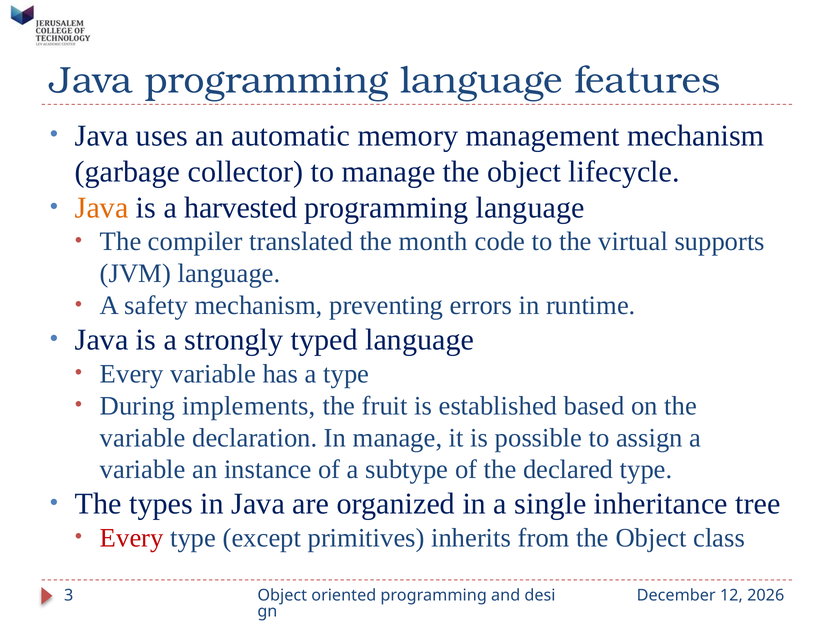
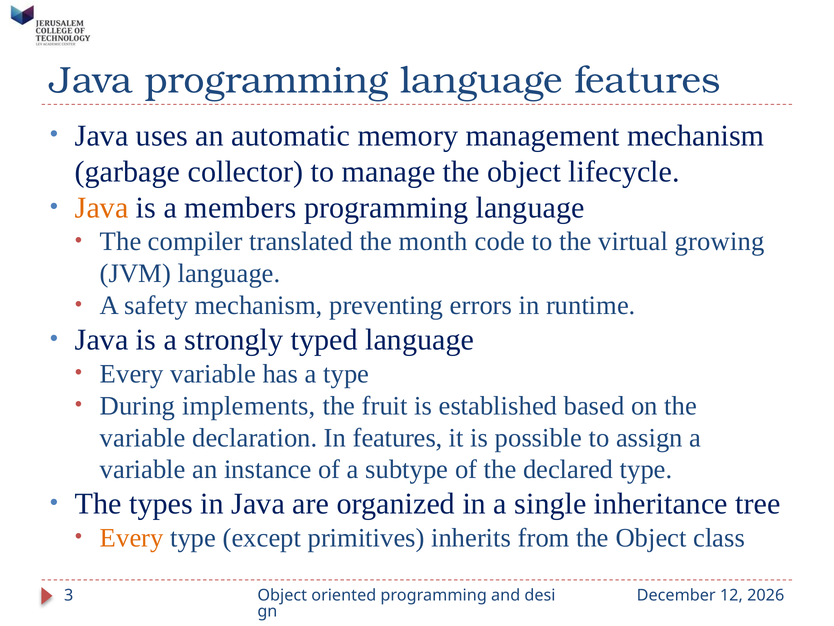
harvested: harvested -> members (240, 208)
supports: supports -> growing (720, 242)
In manage: manage -> features (398, 437)
Every colour: red -> orange (132, 537)
